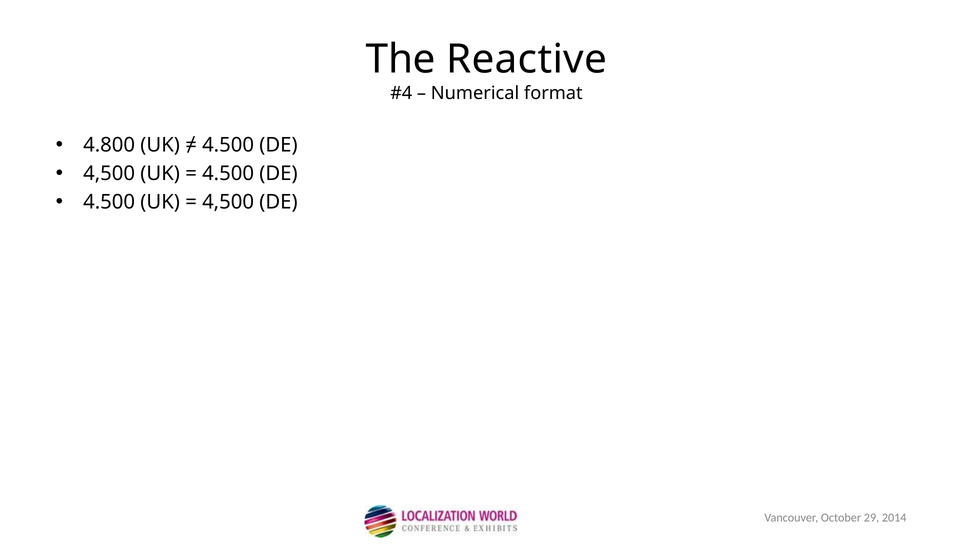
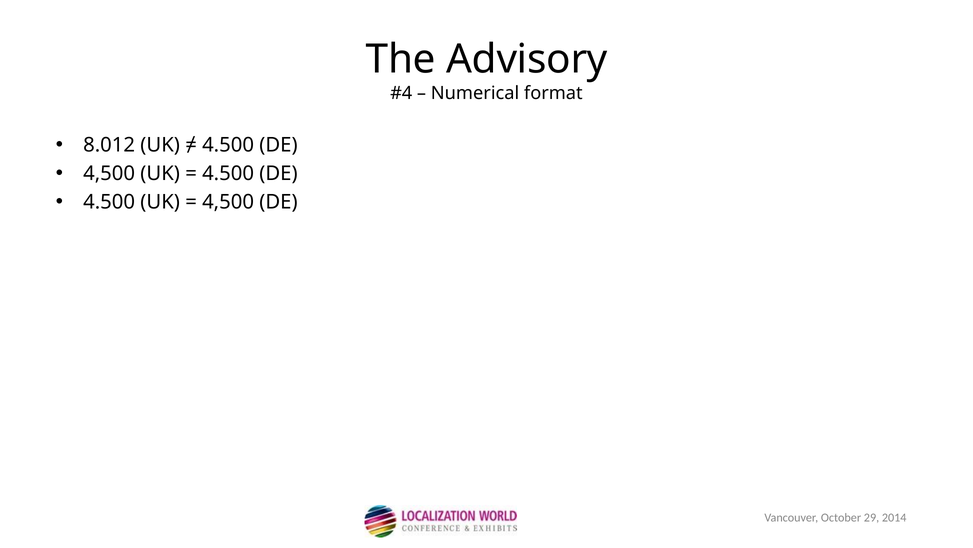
Reactive: Reactive -> Advisory (527, 59)
4.800: 4.800 -> 8.012 (109, 145)
